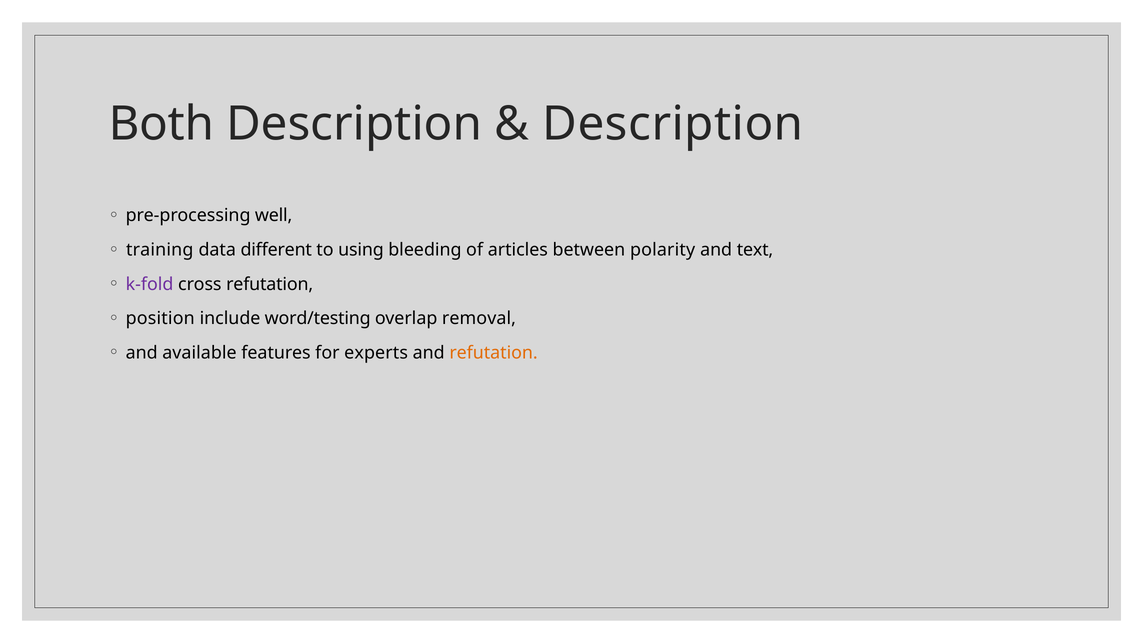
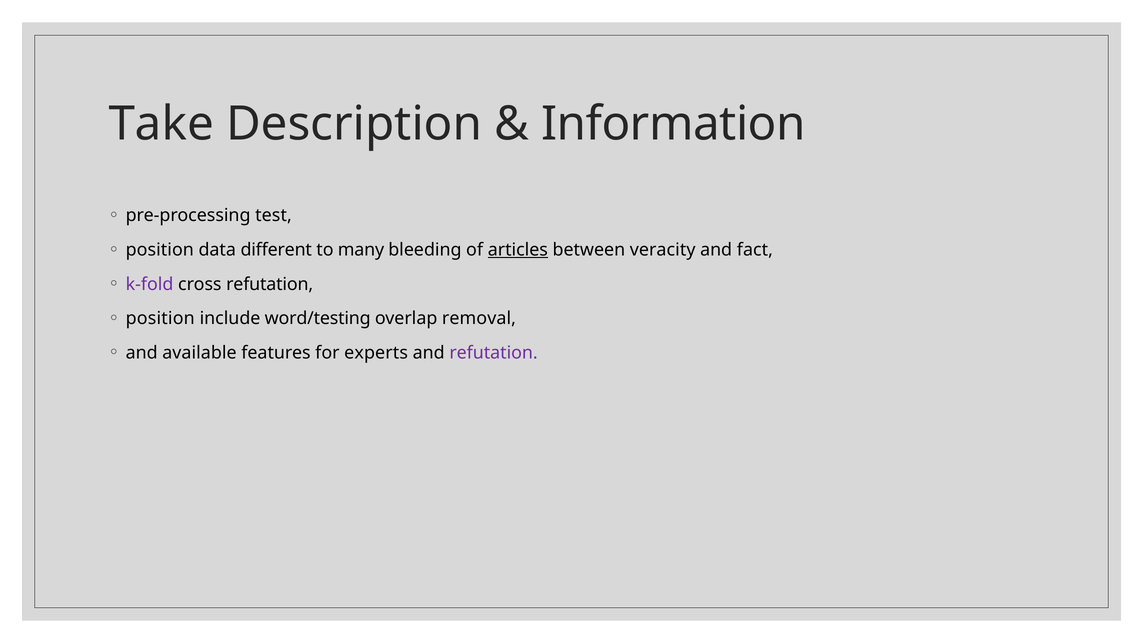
Both: Both -> Take (161, 124)
Description: Description -> Information (673, 124)
well: well -> test (274, 216)
training: training -> position (160, 250)
using: using -> many (361, 250)
articles underline: none -> present (518, 250)
polarity: polarity -> veracity (663, 250)
text: text -> fact (755, 250)
refutation colour: orange -> purple (494, 353)
